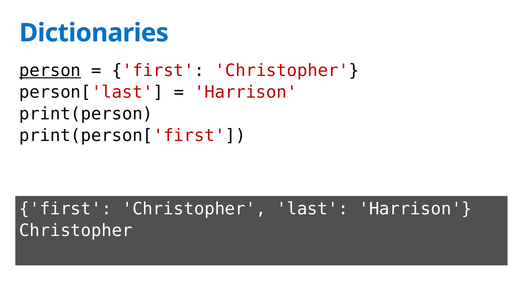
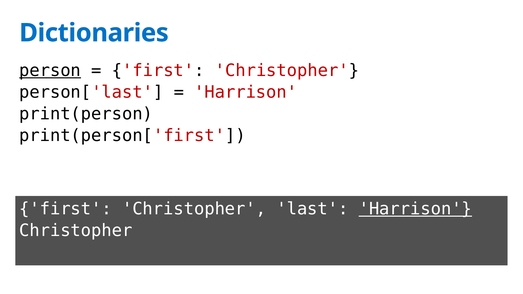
Harrison underline: none -> present (415, 209)
